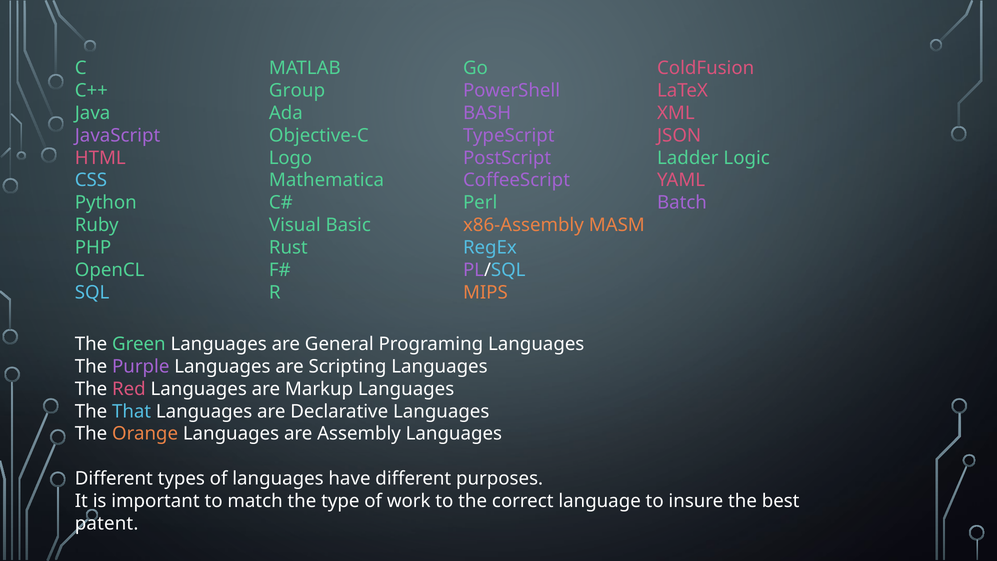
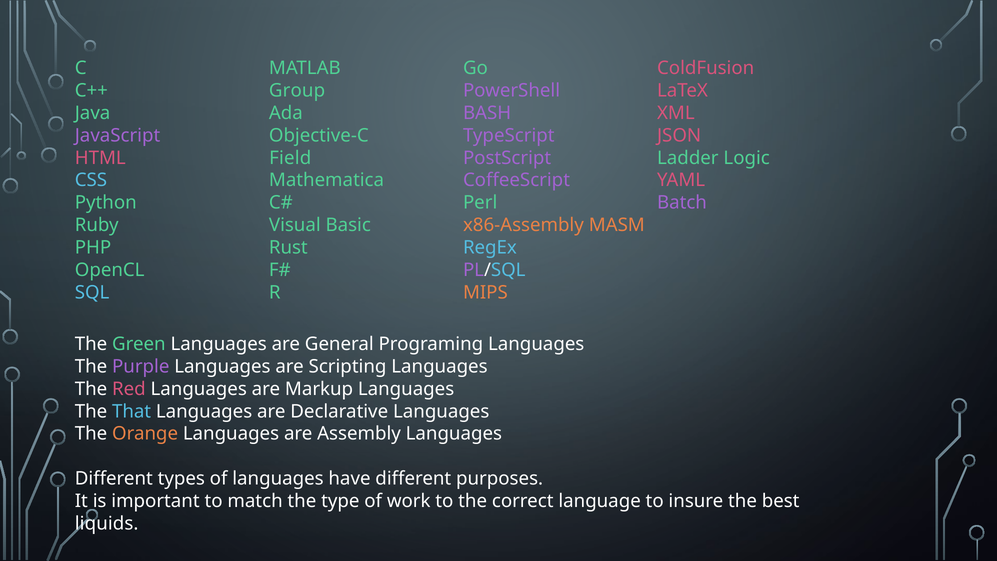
Logo: Logo -> Field (290, 158)
patent: patent -> liquids (107, 523)
